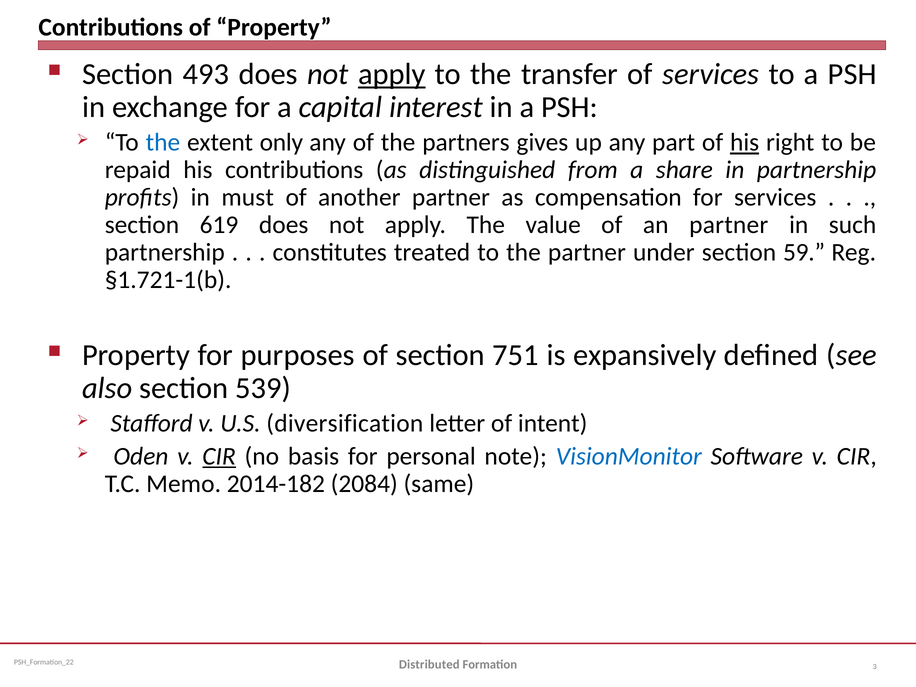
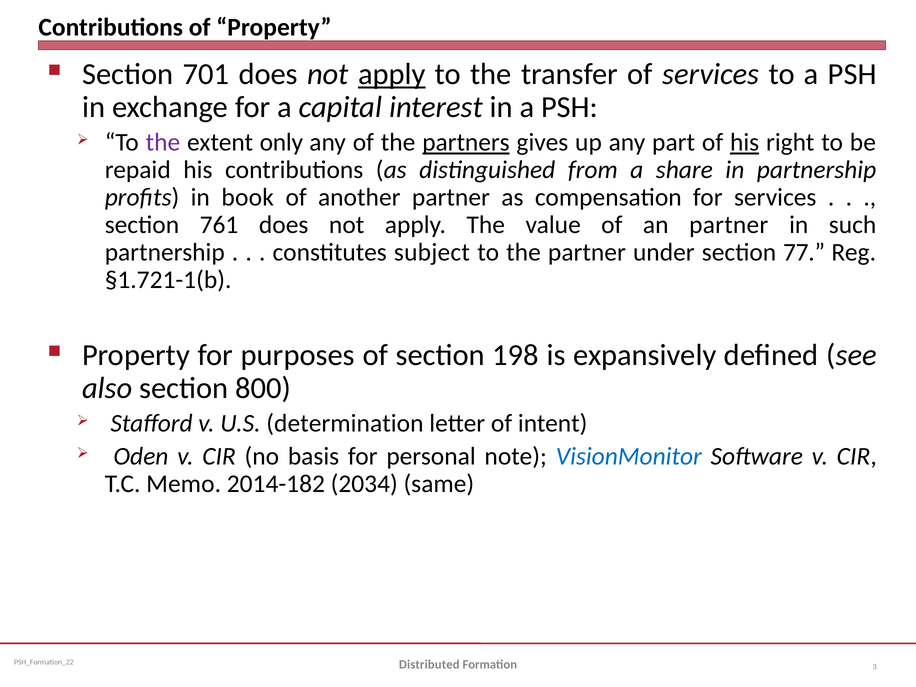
493: 493 -> 701 (206, 74)
the colour: blue -> purple (163, 143)
partners underline: none -> present (466, 143)
must: must -> book (248, 198)
619: 619 -> 761 (219, 225)
treated: treated -> subject (432, 252)
59: 59 -> 77 (804, 252)
751: 751 -> 198 (516, 355)
539: 539 -> 800 (263, 388)
diversification: diversification -> determination (345, 424)
CIR underline: present -> none (219, 456)
2084: 2084 -> 2034 (364, 484)
